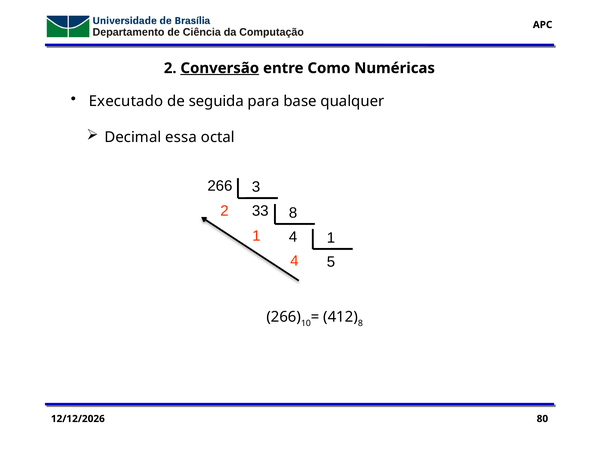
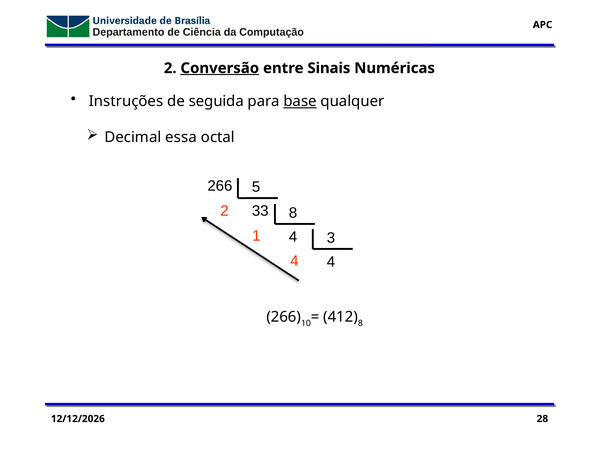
Como: Como -> Sinais (329, 68)
Executado: Executado -> Instruções (126, 101)
base underline: none -> present (300, 101)
3: 3 -> 5 (256, 187)
1: 1 -> 3 (331, 238)
5: 5 -> 4 (331, 262)
80: 80 -> 28 (542, 419)
